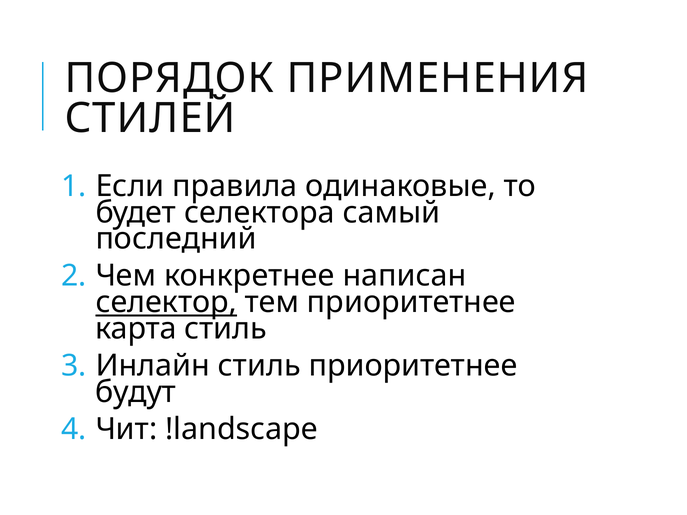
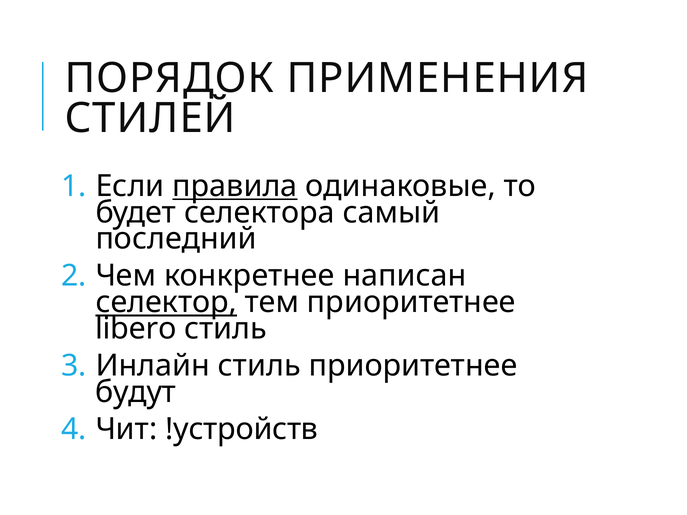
правила underline: none -> present (235, 186)
карта: карта -> libero (136, 329)
!landscape: !landscape -> !устройств (242, 429)
